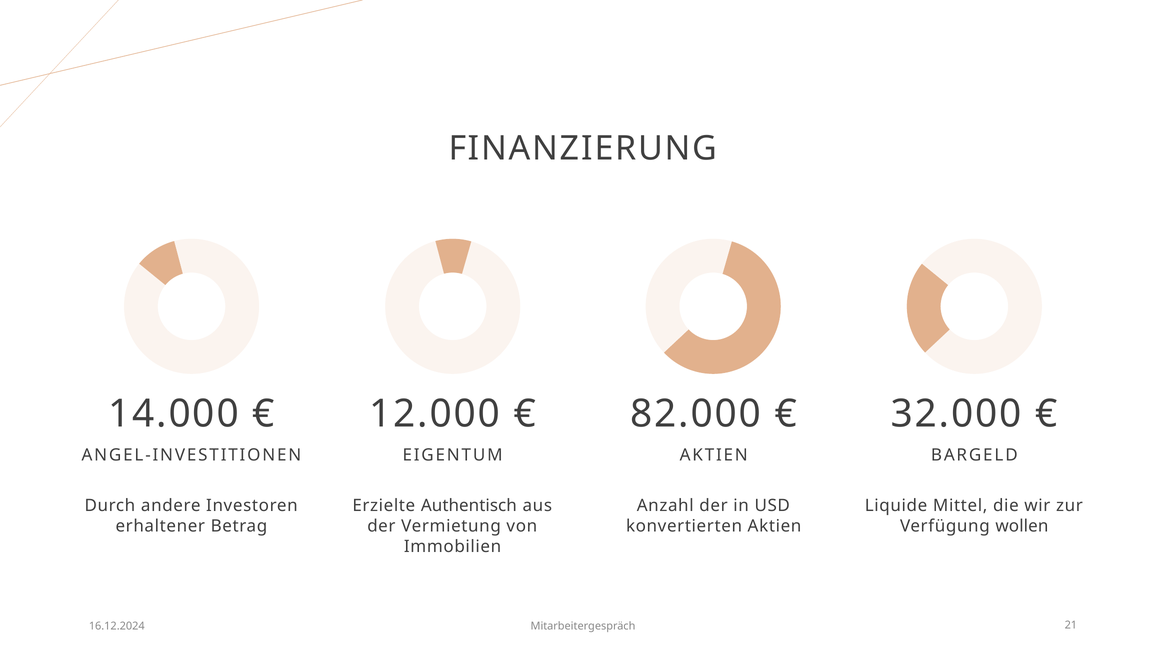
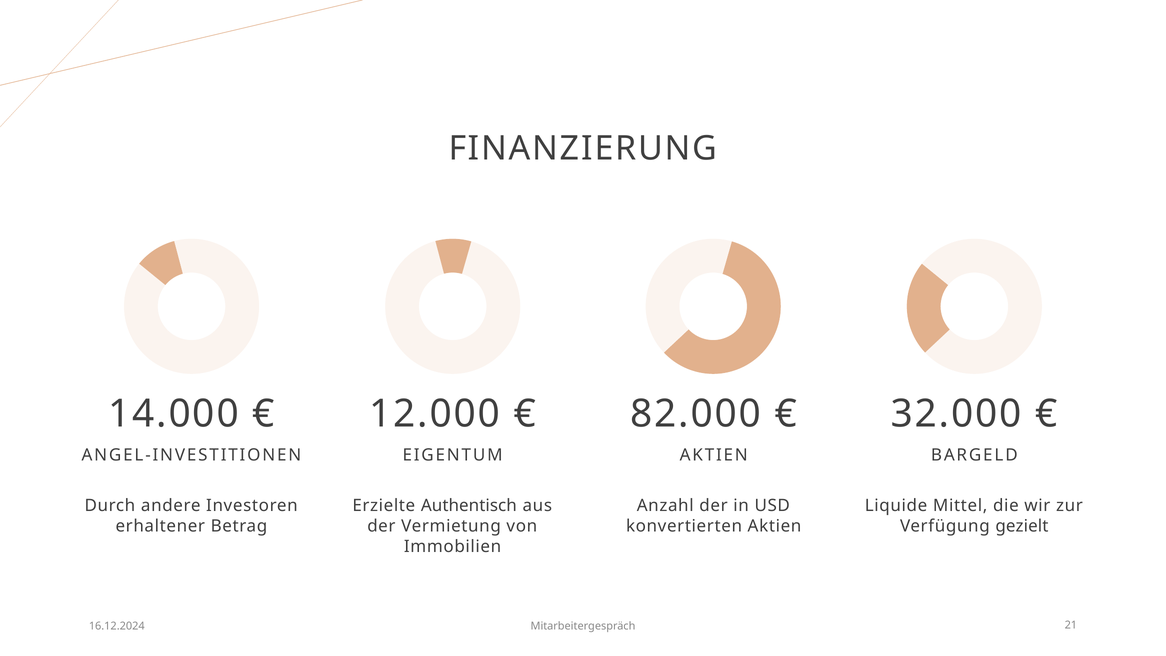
wollen: wollen -> gezielt (1022, 526)
